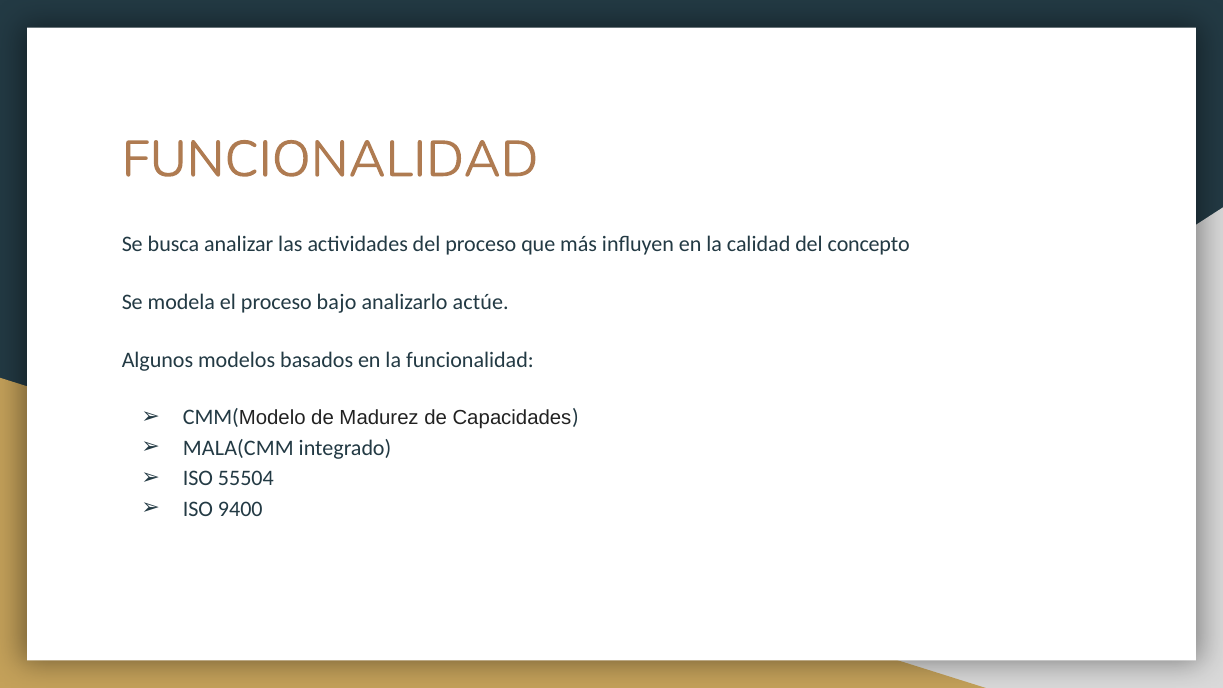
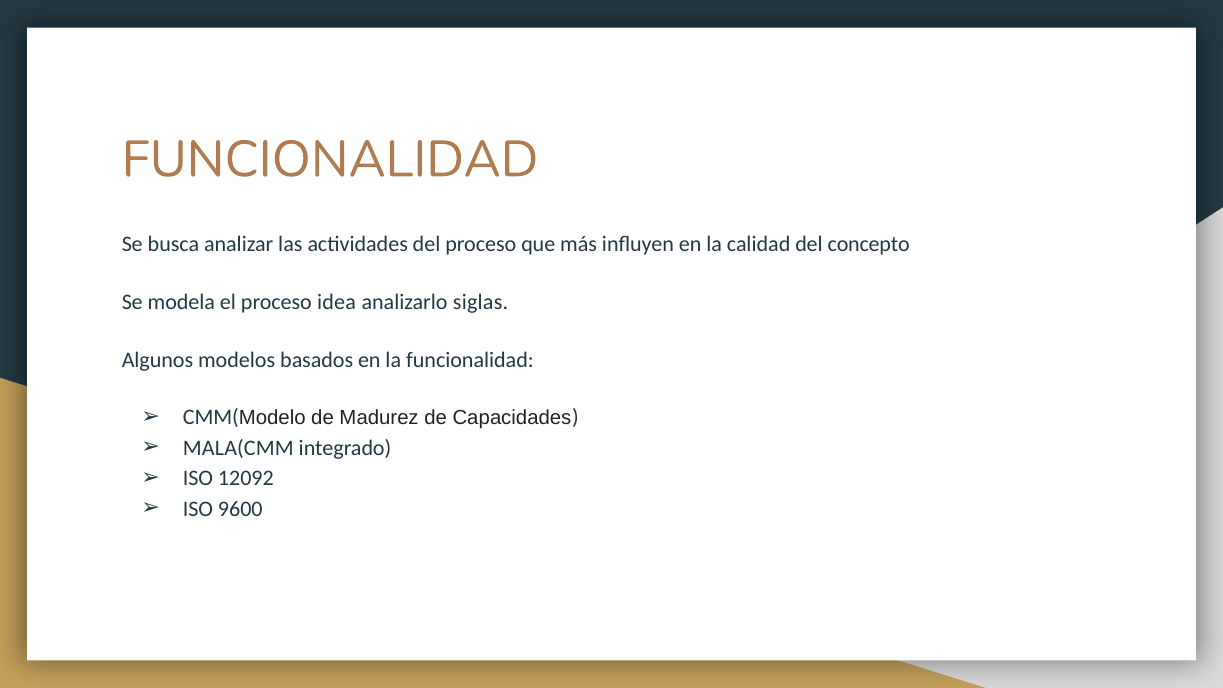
bajo: bajo -> idea (337, 302)
actúe: actúe -> siglas (481, 302)
55504: 55504 -> 12092 (246, 478)
9400: 9400 -> 9600 (240, 509)
